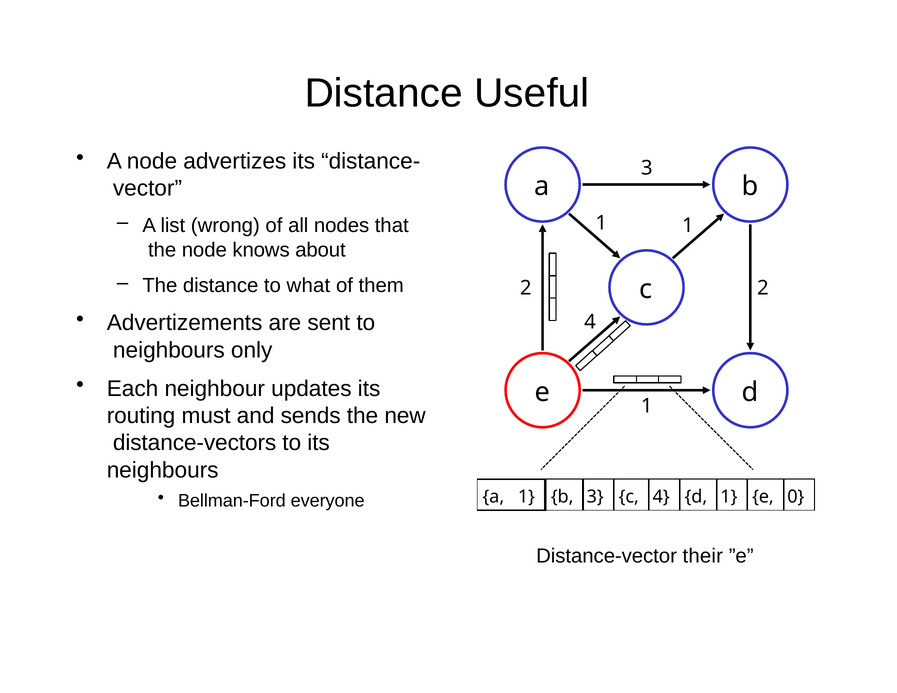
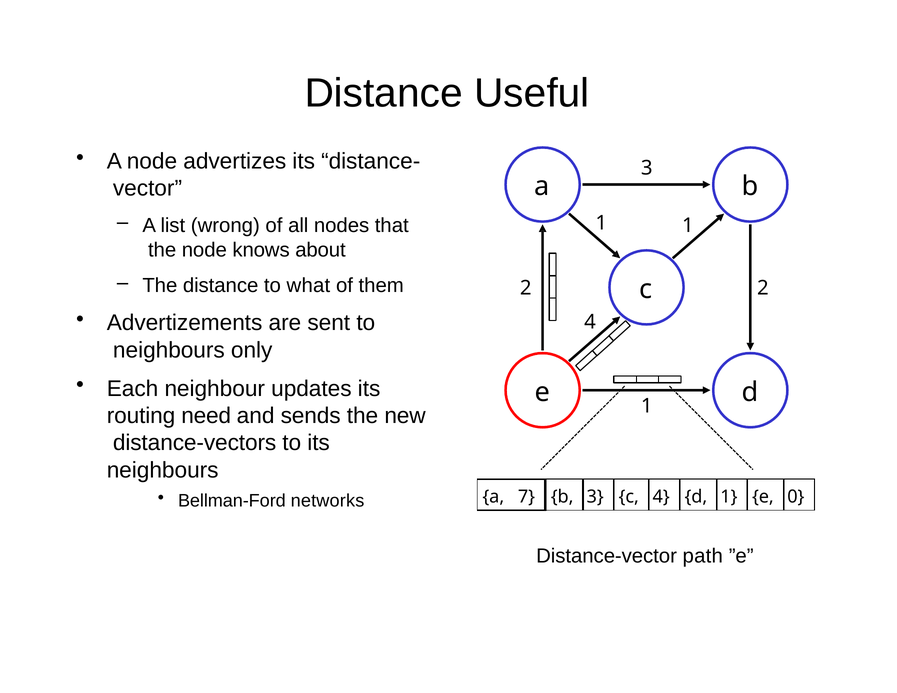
must: must -> need (206, 416)
everyone: everyone -> networks (328, 501)
a 1: 1 -> 7 (526, 497)
their: their -> path (703, 556)
